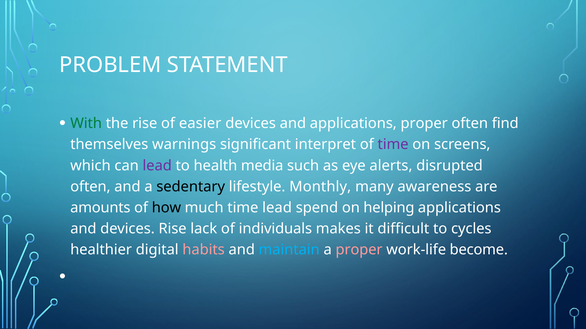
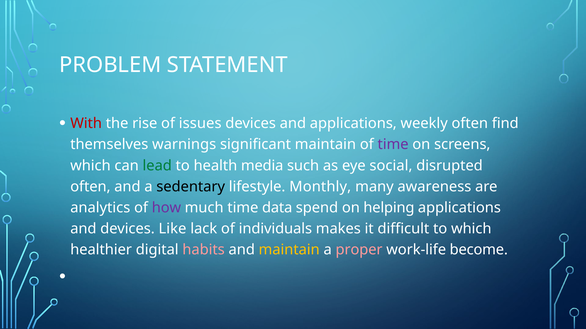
With colour: green -> red (86, 124)
easier: easier -> issues (200, 124)
applications proper: proper -> weekly (424, 124)
significant interpret: interpret -> maintain (325, 145)
lead colour: purple -> green (157, 166)
alerts: alerts -> social (391, 166)
amounts: amounts -> analytics (100, 208)
how colour: black -> purple (166, 208)
time lead: lead -> data (277, 208)
devices Rise: Rise -> Like (172, 229)
to cycles: cycles -> which (471, 229)
maintain colour: light blue -> yellow (289, 250)
